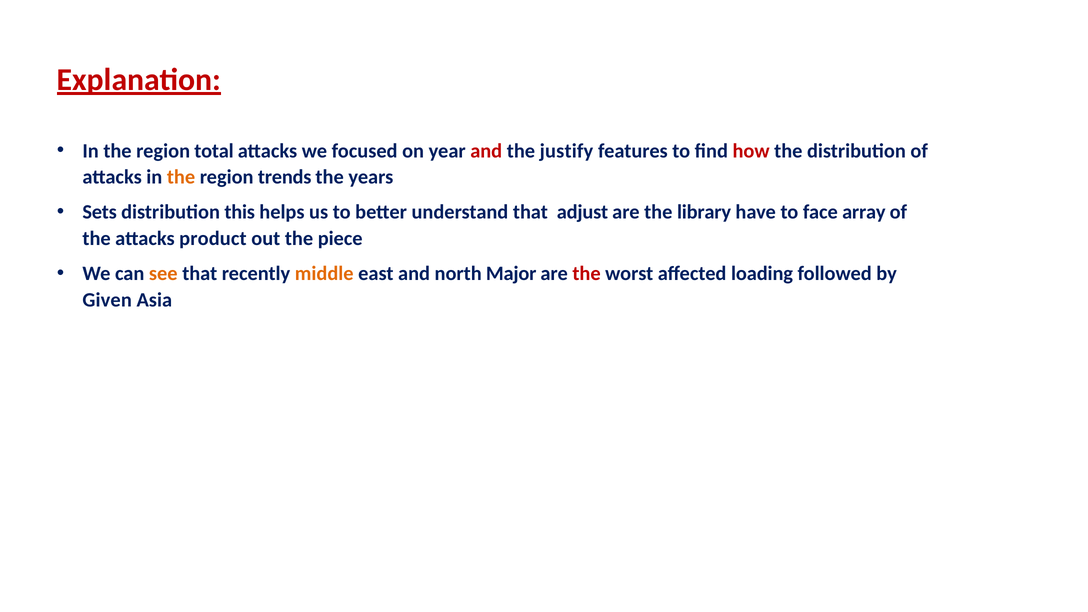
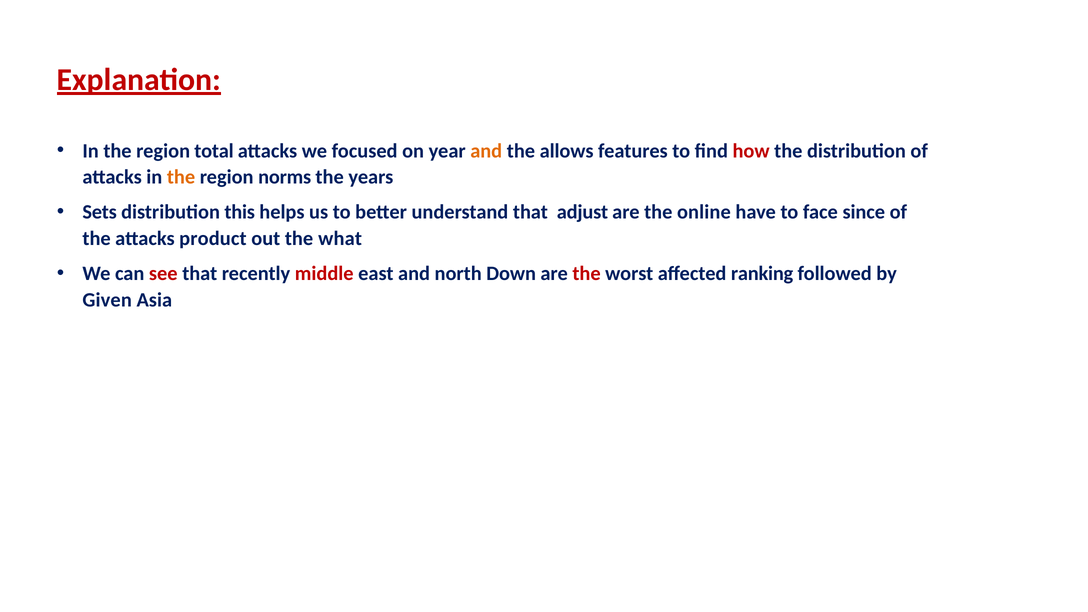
and colour: red -> orange (486, 151)
justify: justify -> allows (567, 151)
trends: trends -> norms (285, 177)
library: library -> online (704, 212)
array: array -> since (864, 212)
piece: piece -> what (340, 238)
see colour: orange -> red (163, 274)
middle colour: orange -> red (324, 274)
Major: Major -> Down (511, 274)
loading: loading -> ranking (762, 274)
